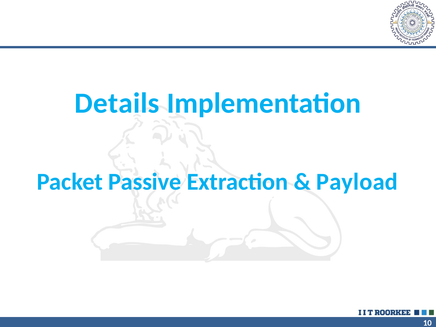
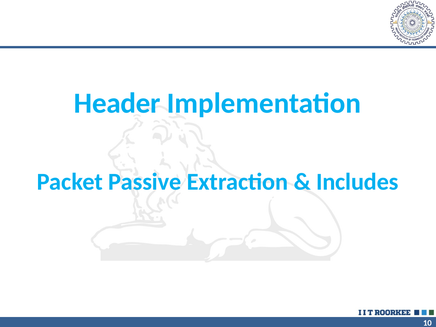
Details: Details -> Header (117, 103)
Payload: Payload -> Includes (357, 182)
